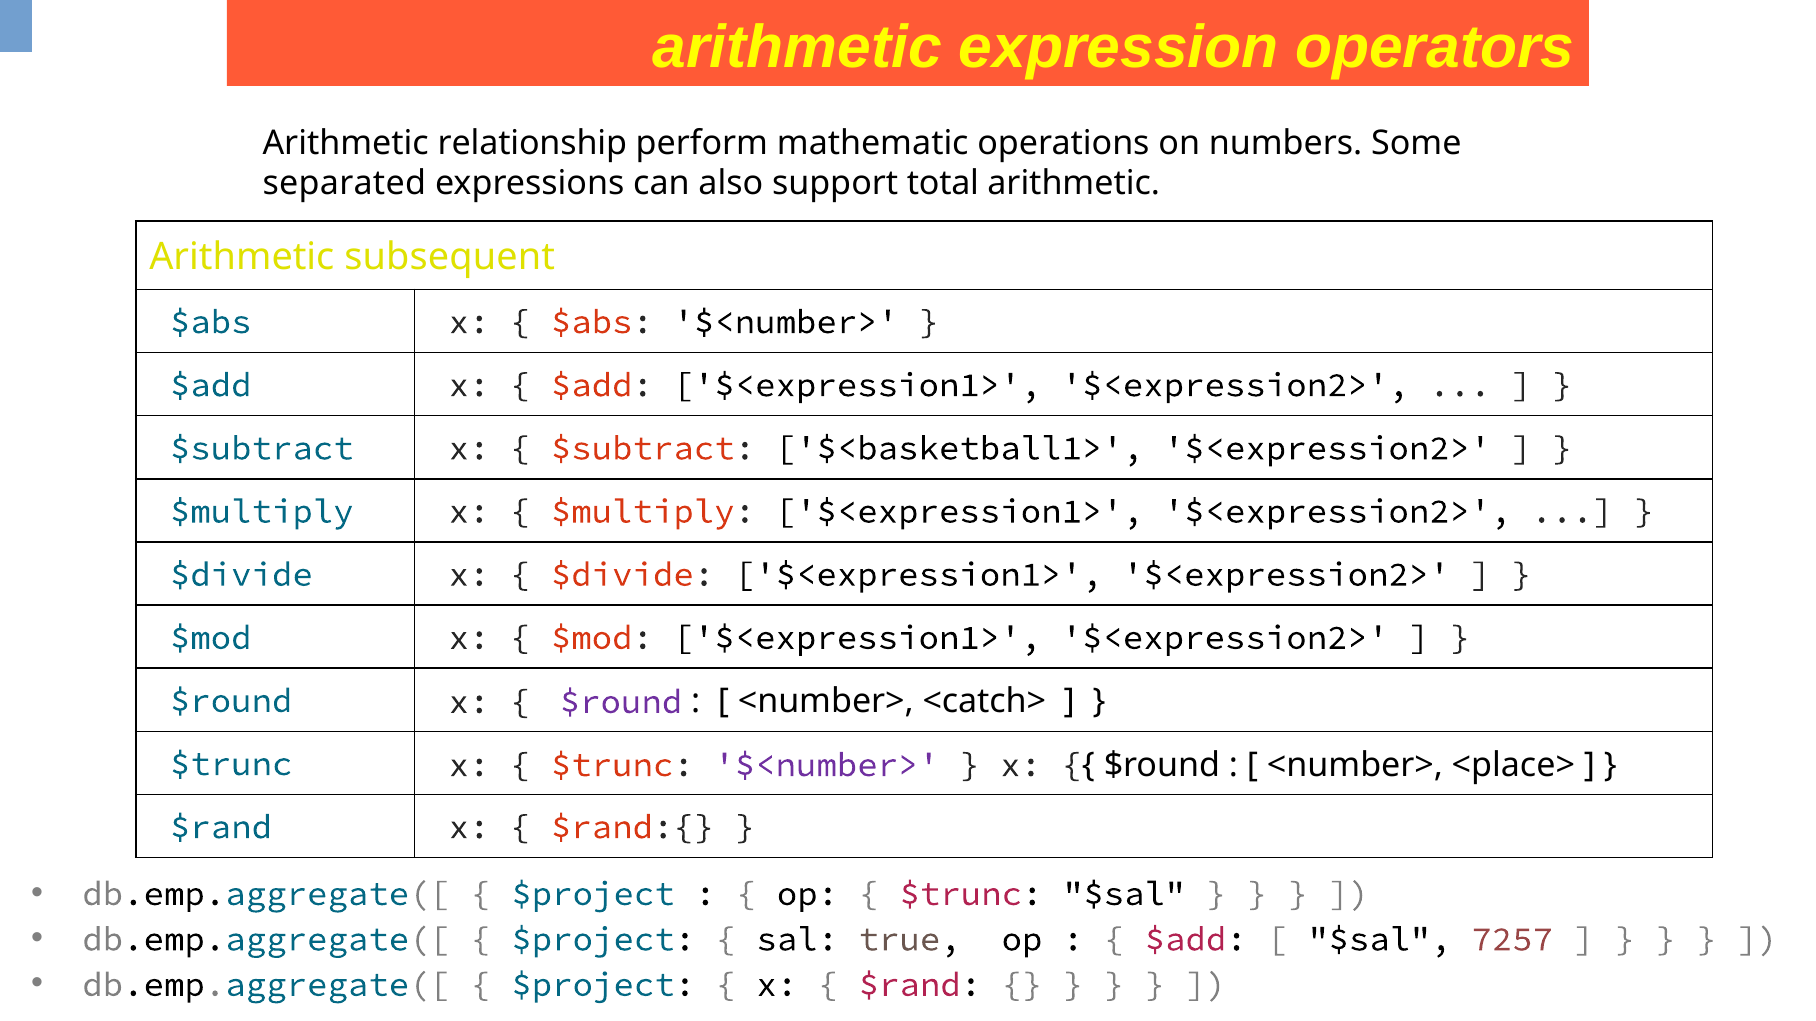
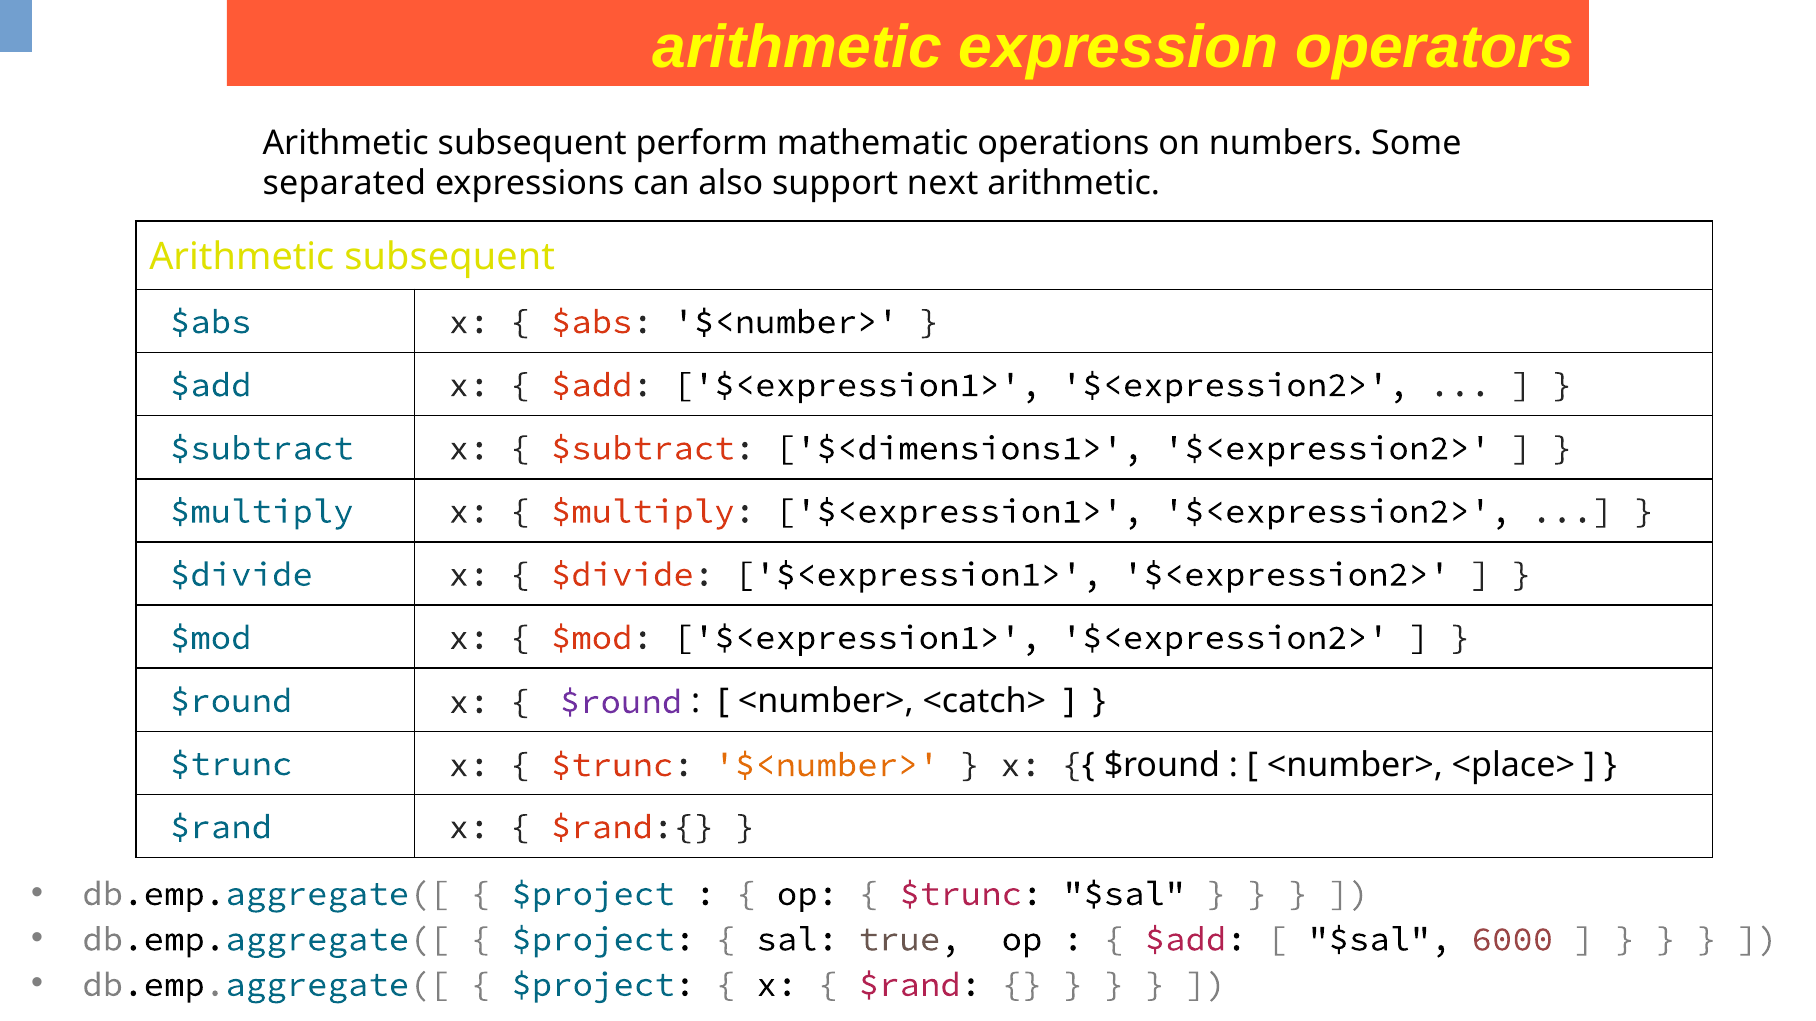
relationship: relationship -> subsequent (532, 143)
total: total -> next (943, 184)
$<basketball1>: $<basketball1> -> $<dimensions1> (959, 448)
$<number> colour: purple -> orange (827, 765)
7257: 7257 -> 6000 (1512, 940)
